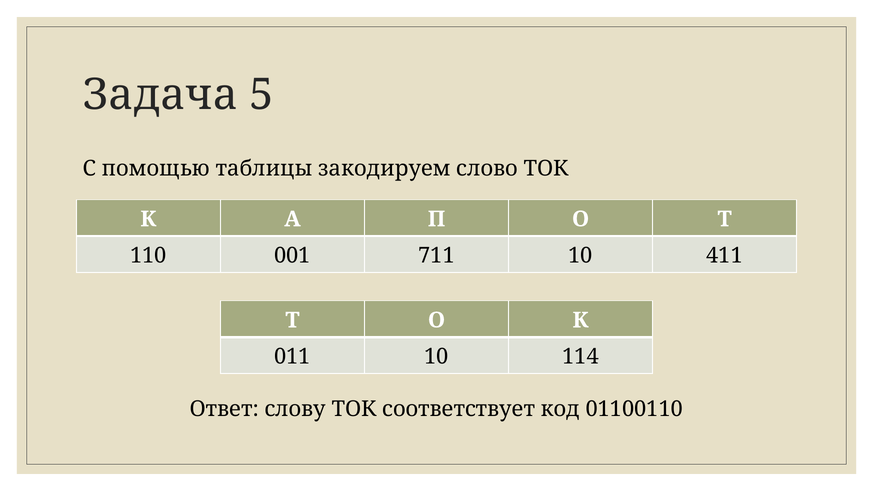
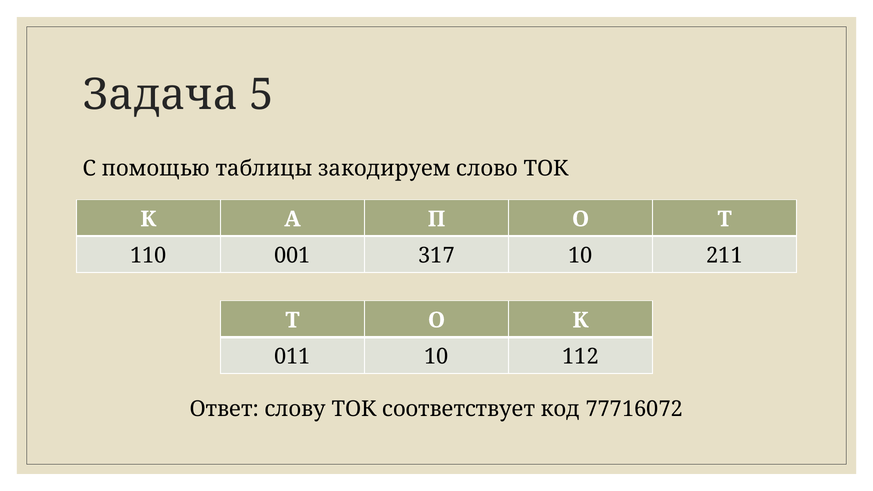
711: 711 -> 317 (436, 255)
411: 411 -> 211 (725, 255)
114: 114 -> 112 (581, 357)
01100110: 01100110 -> 77716072 (634, 409)
